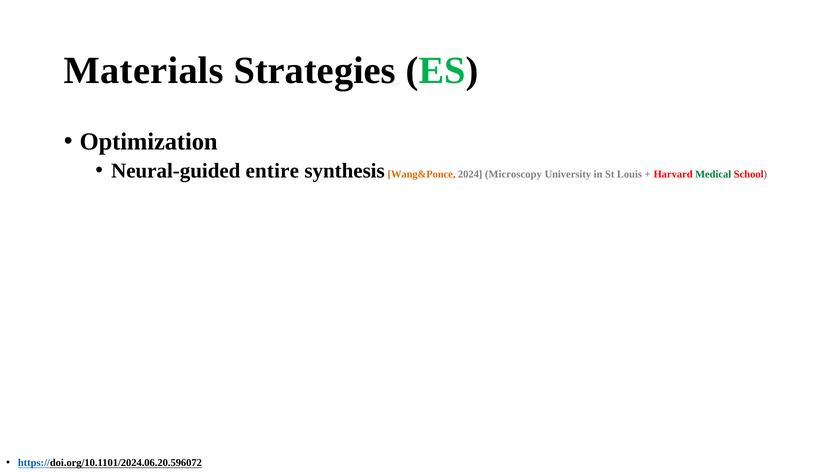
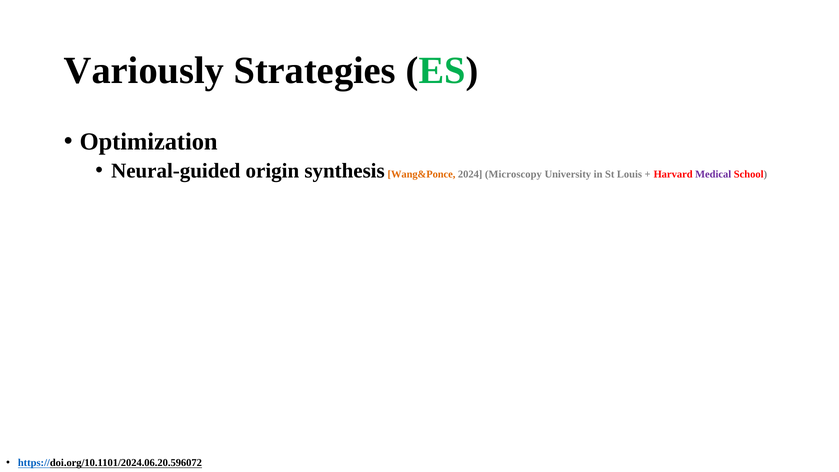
Materials: Materials -> Variously (144, 70)
entire: entire -> origin (272, 171)
Medical colour: green -> purple (713, 174)
